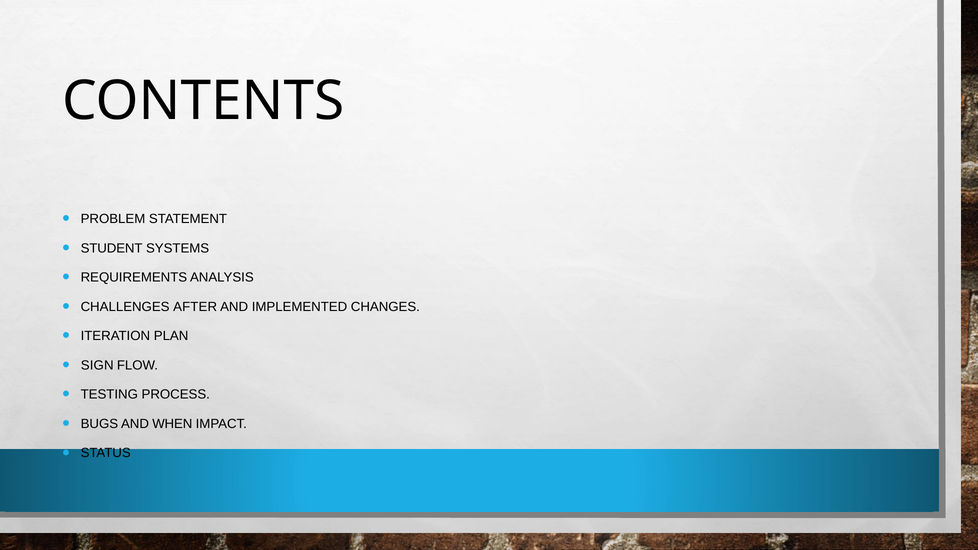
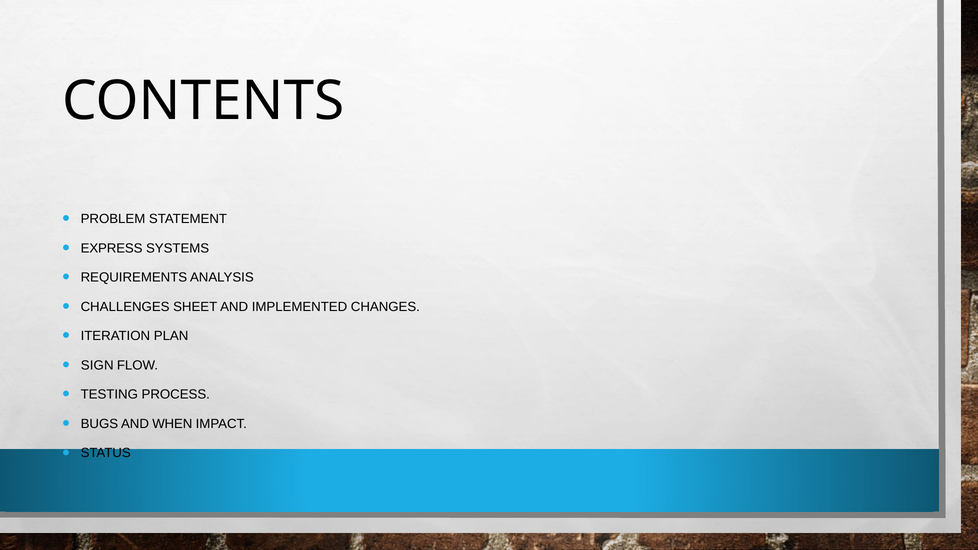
STUDENT: STUDENT -> EXPRESS (112, 248)
AFTER: AFTER -> SHEET (195, 307)
